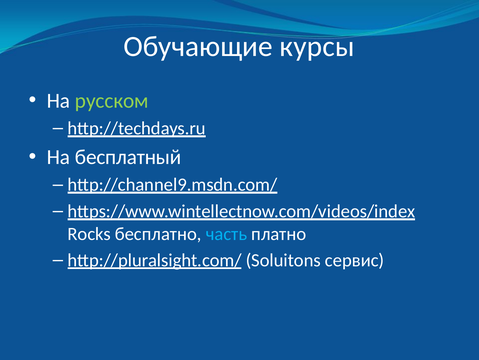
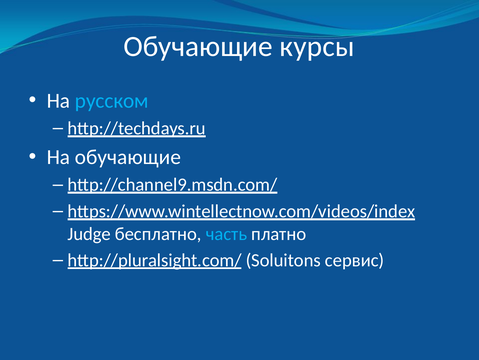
русском colour: light green -> light blue (112, 100)
На бесплатный: бесплатный -> обучающие (128, 157)
Rocks: Rocks -> Judge (89, 234)
